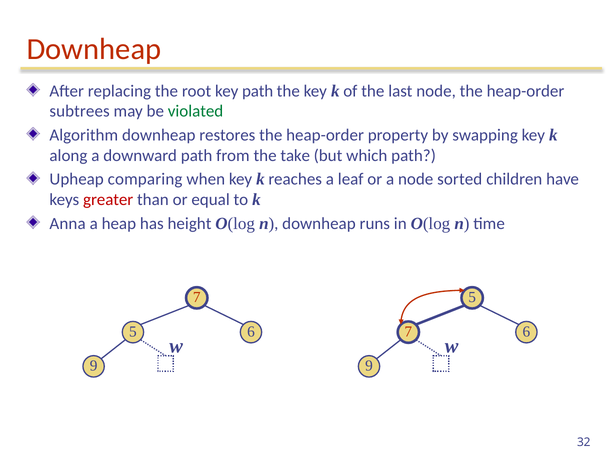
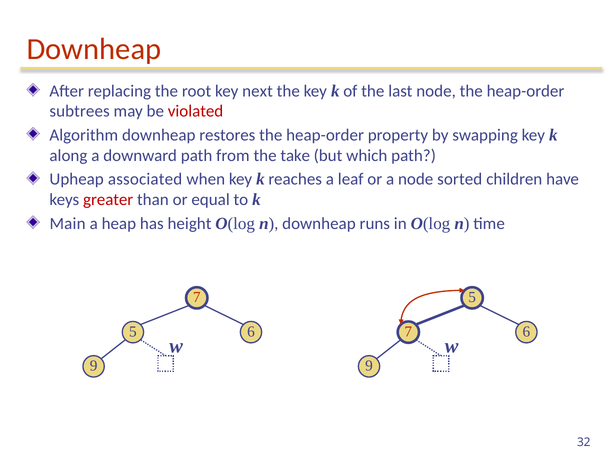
key path: path -> next (258, 91)
violated colour: green -> red (196, 111)
comparing: comparing -> associated (145, 179)
Anna: Anna -> Main (68, 224)
